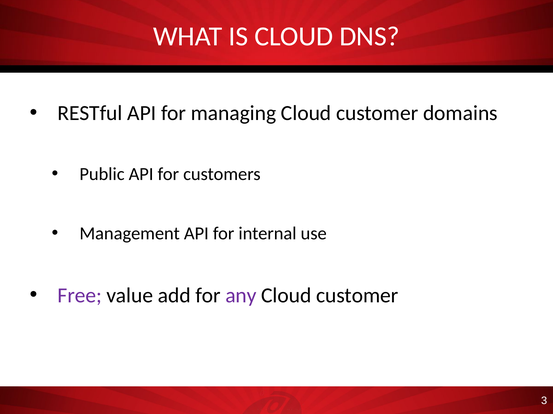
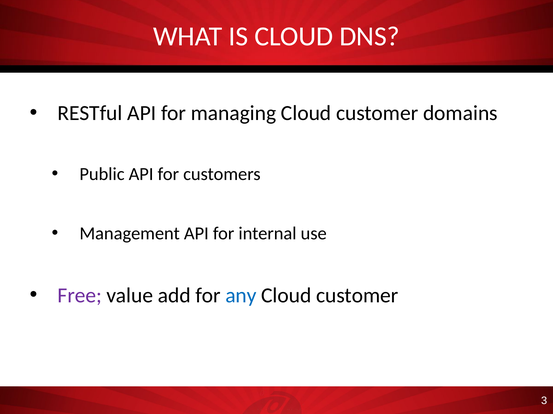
any colour: purple -> blue (241, 296)
